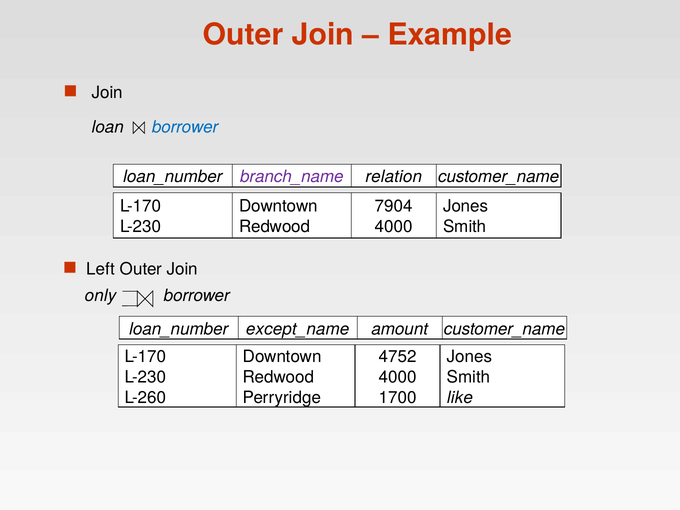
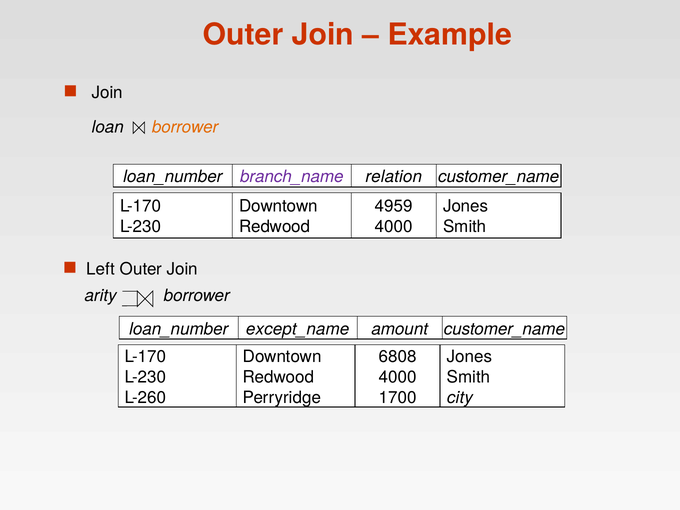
borrower colour: blue -> orange (185, 127)
7904: 7904 -> 4959 (394, 206)
only: only -> arity (101, 296)
4752: 4752 -> 6808 (398, 357)
like: like -> city (460, 397)
